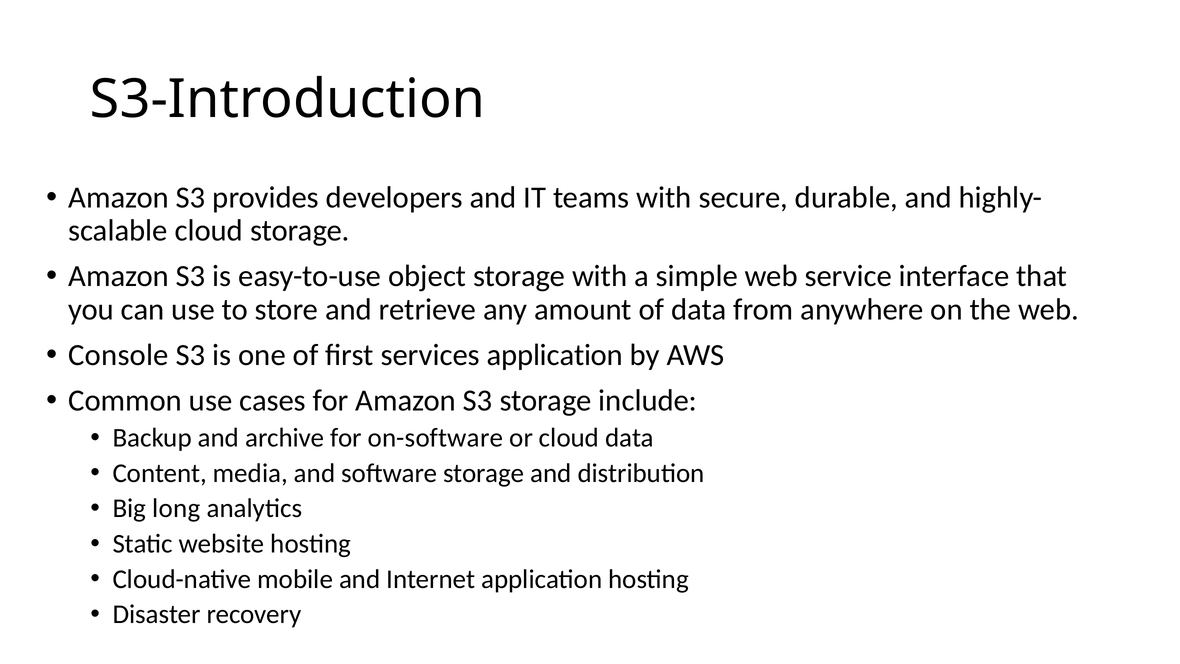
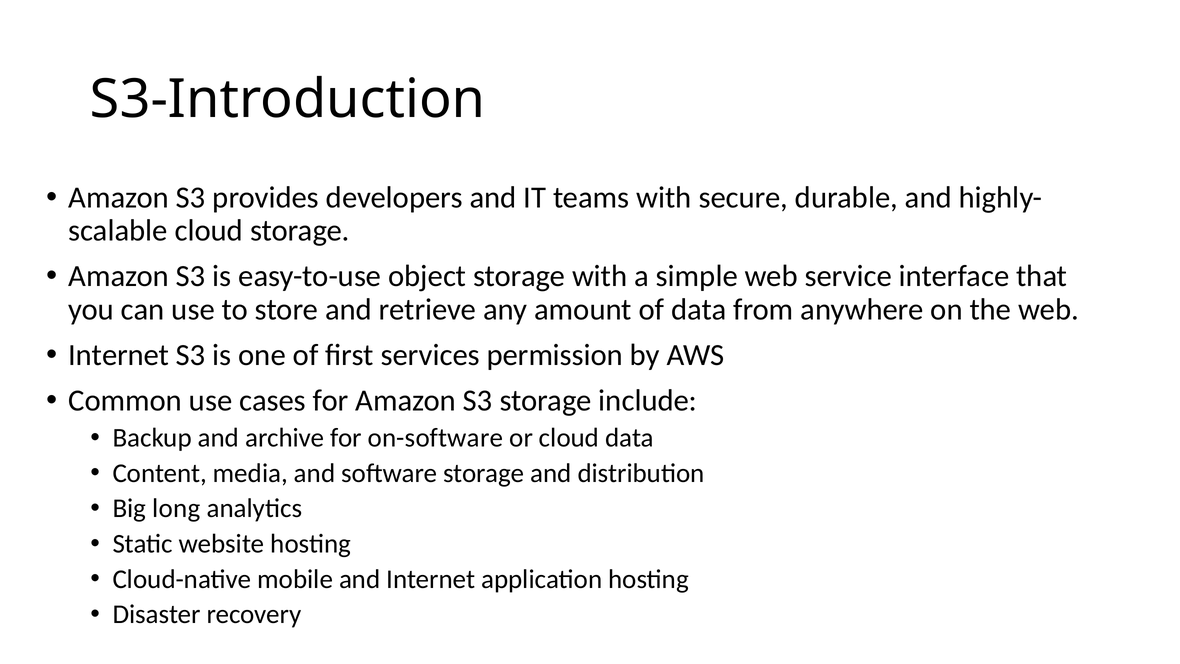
Console: Console -> Internet (119, 355)
services application: application -> permission (555, 355)
